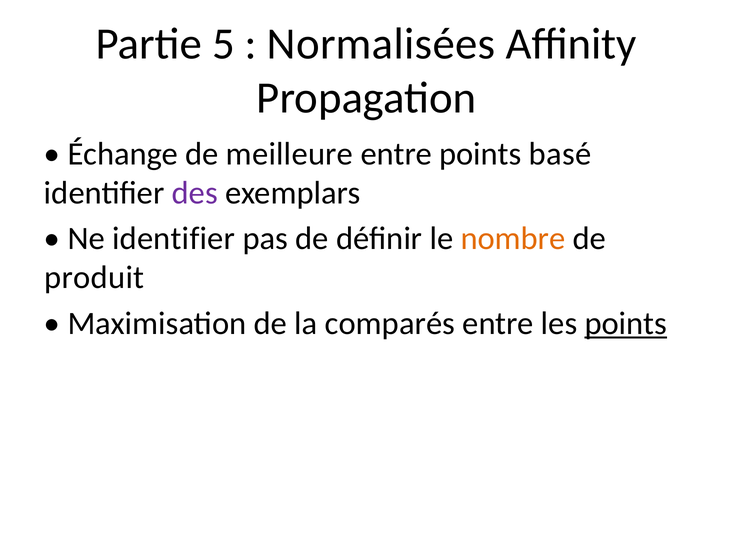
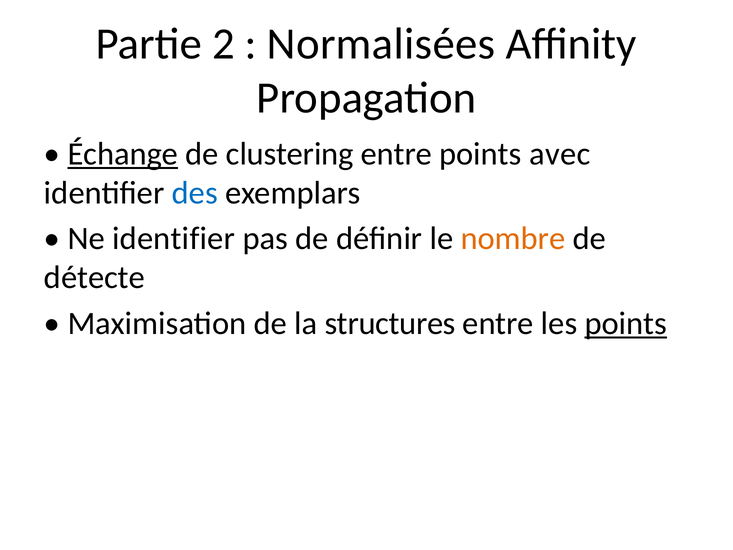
5: 5 -> 2 (223, 44)
Échange underline: none -> present (123, 154)
meilleure: meilleure -> clustering (290, 154)
basé: basé -> avec (560, 154)
des colour: purple -> blue (195, 193)
produit: produit -> détecte (94, 278)
comparés: comparés -> structures (390, 323)
